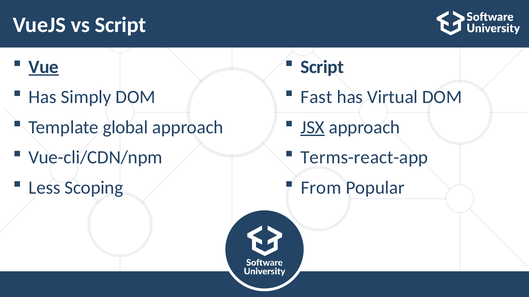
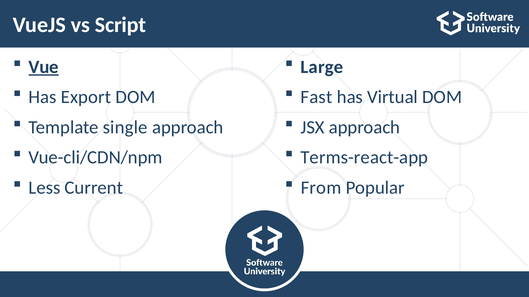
Script: Script -> Large (322, 67)
Simply: Simply -> Export (86, 97)
global: global -> single (125, 128)
JSX underline: present -> none (313, 128)
Scoping: Scoping -> Current (94, 188)
